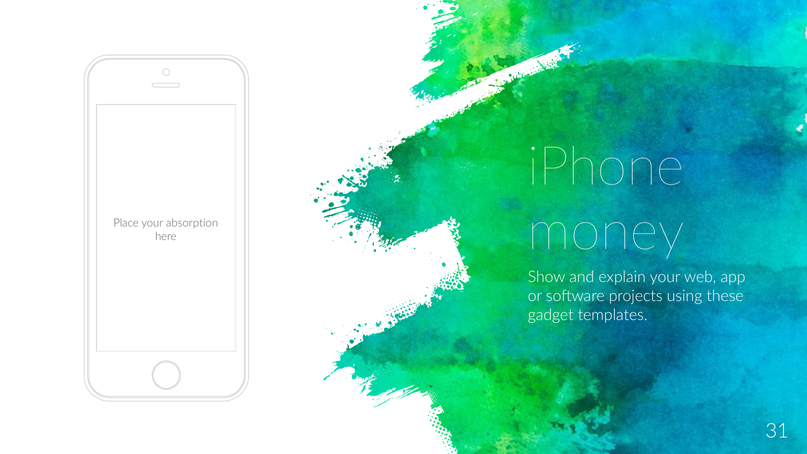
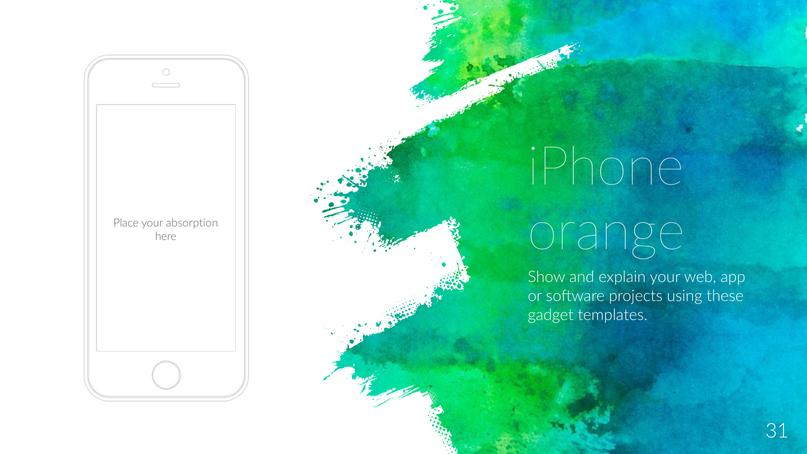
money: money -> orange (606, 231)
